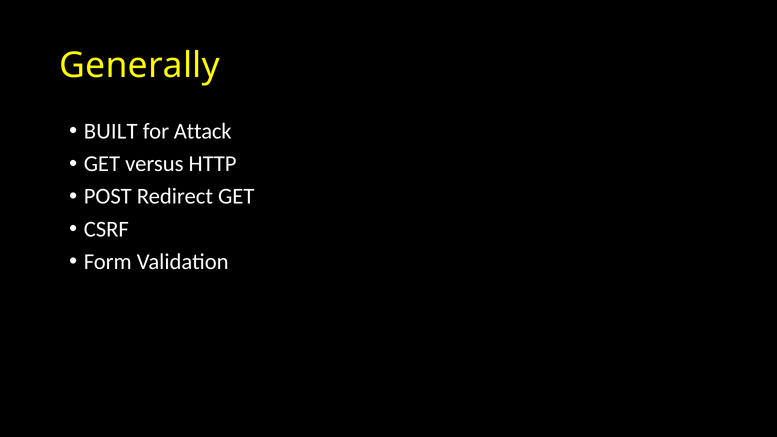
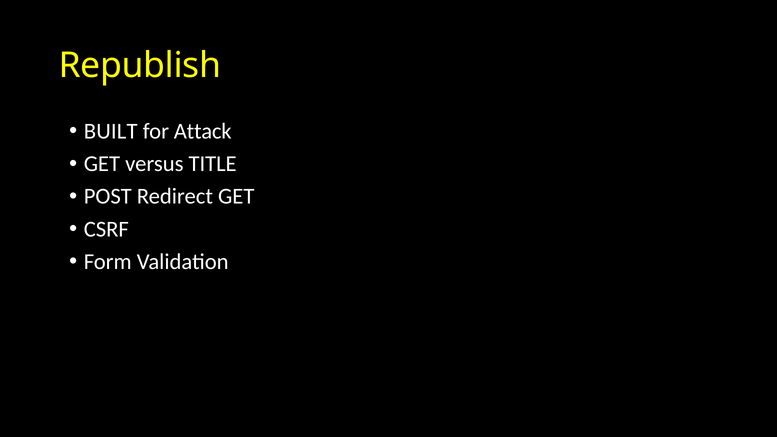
Generally: Generally -> Republish (140, 65)
HTTP: HTTP -> TITLE (213, 164)
